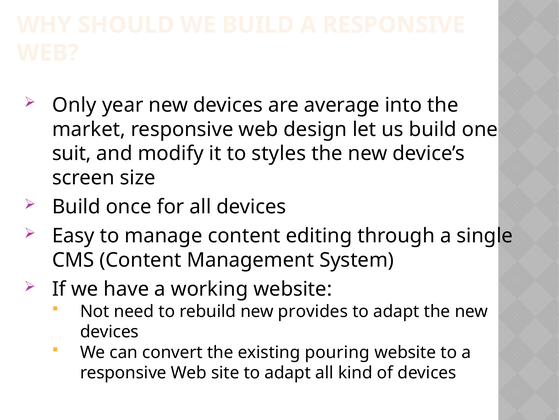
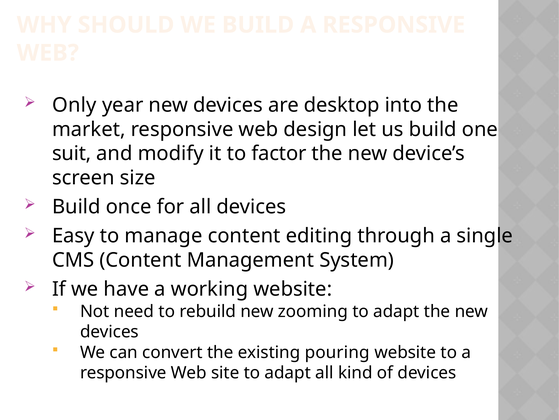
average: average -> desktop (342, 105)
styles: styles -> factor (279, 153)
provides: provides -> zooming (313, 311)
